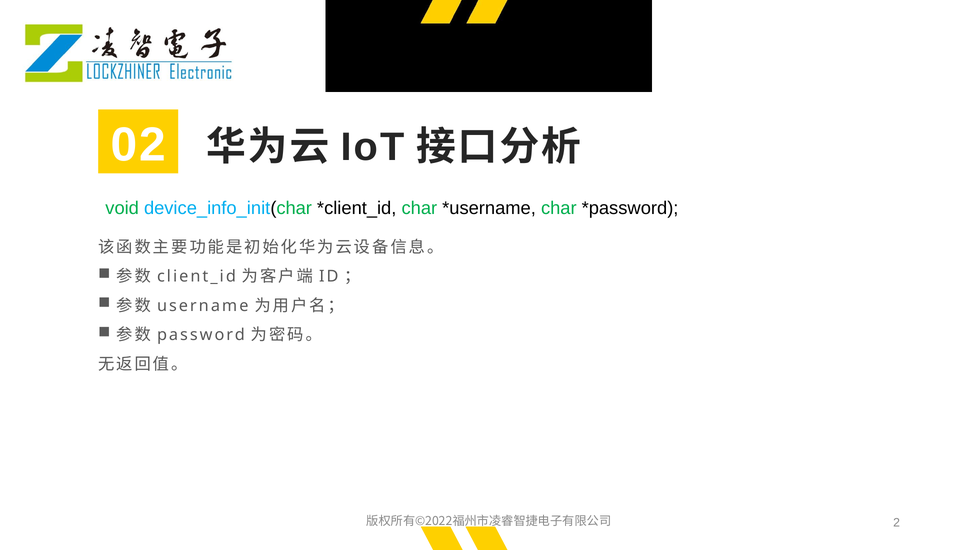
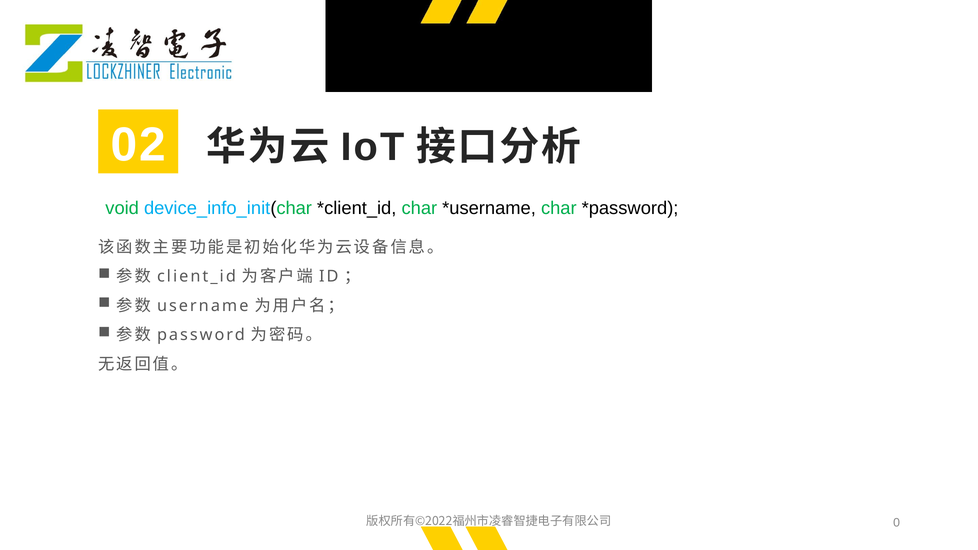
2: 2 -> 0 (897, 523)
